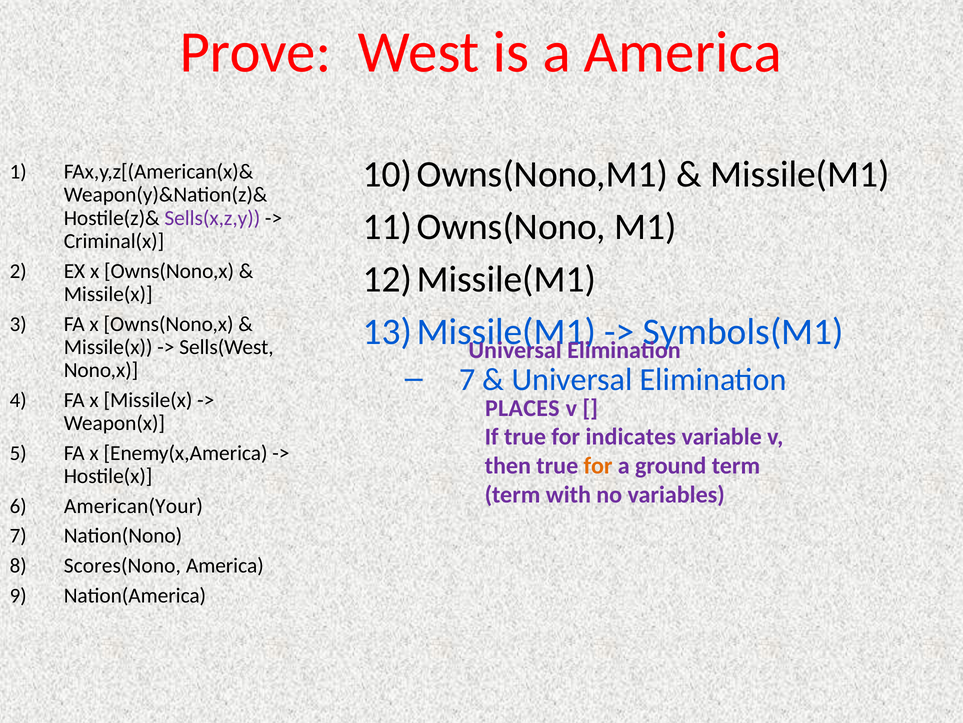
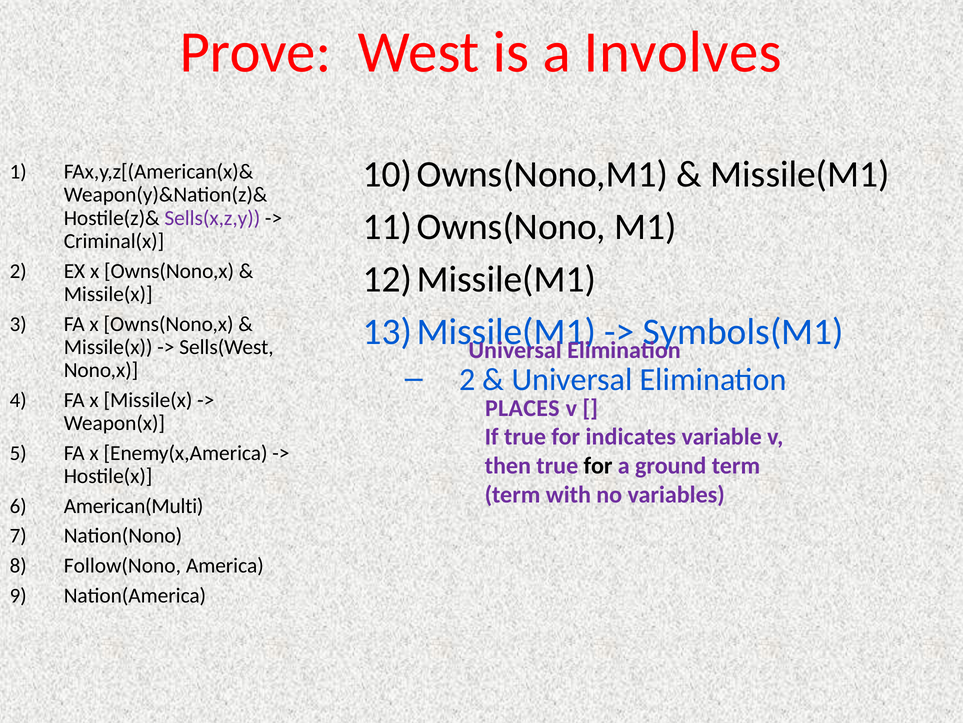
a America: America -> Involves (683, 52)
7: 7 -> 2 (467, 379)
for colour: orange -> black (598, 465)
American(Your: American(Your -> American(Multi (134, 506)
Scores(Nono: Scores(Nono -> Follow(Nono (122, 565)
